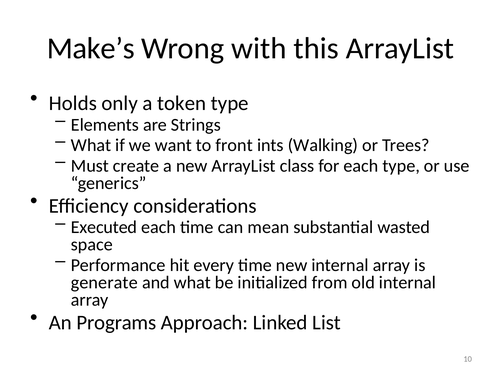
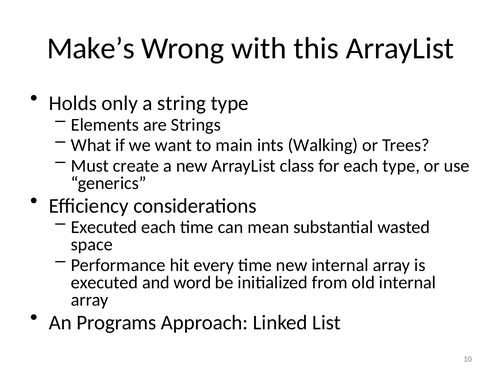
token: token -> string (182, 104)
front: front -> main (234, 145)
generate: generate -> executed (104, 283)
and what: what -> word (192, 283)
